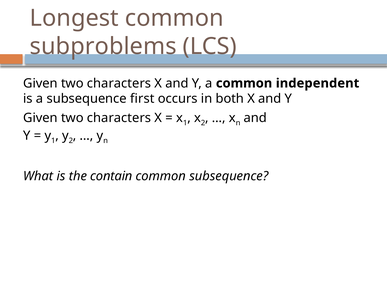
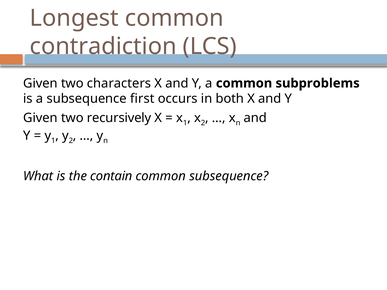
subproblems: subproblems -> contradiction (103, 46)
independent: independent -> subproblems (318, 83)
characters: characters -> recursively (119, 118)
